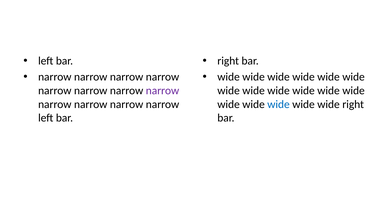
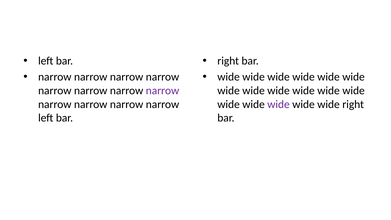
wide colour: blue -> purple (279, 104)
